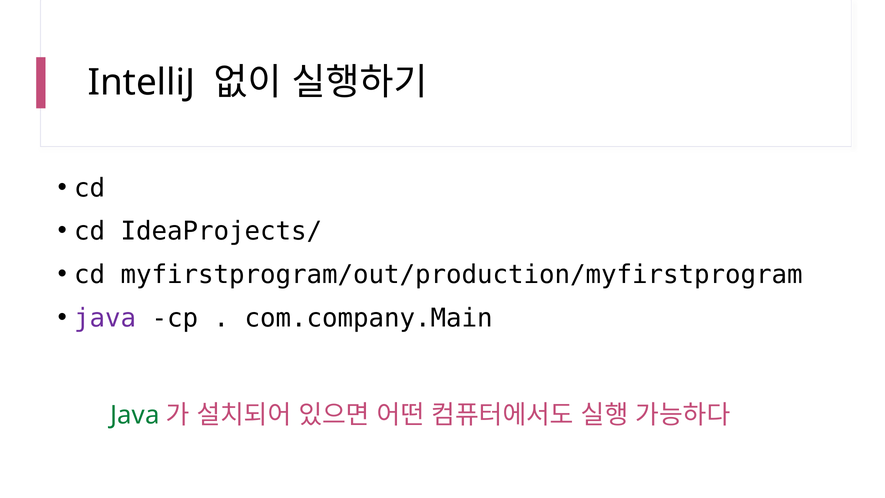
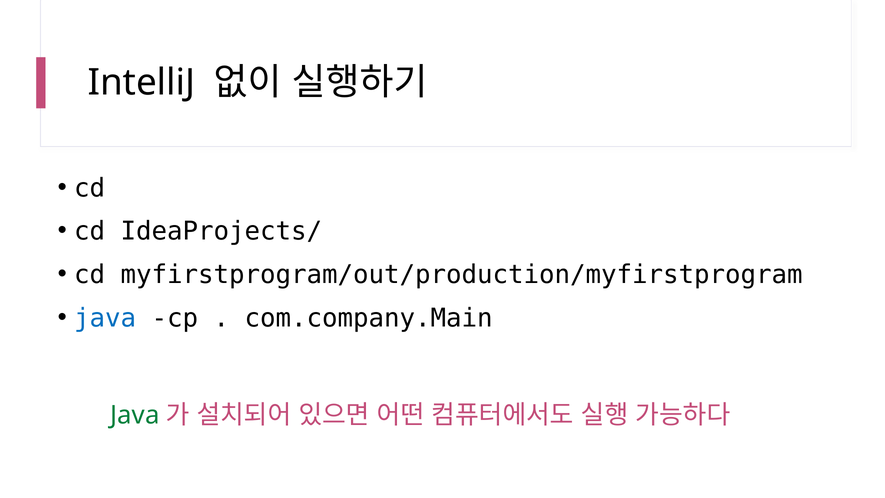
java colour: purple -> blue (105, 318)
